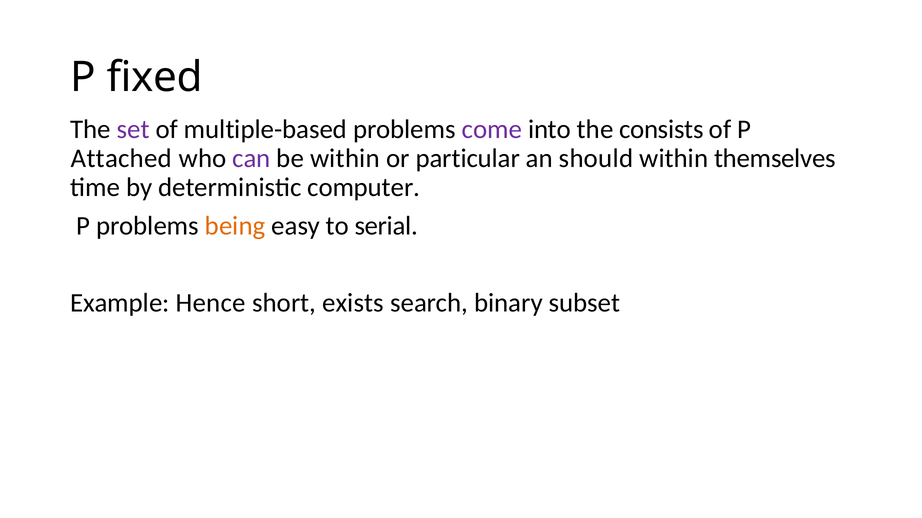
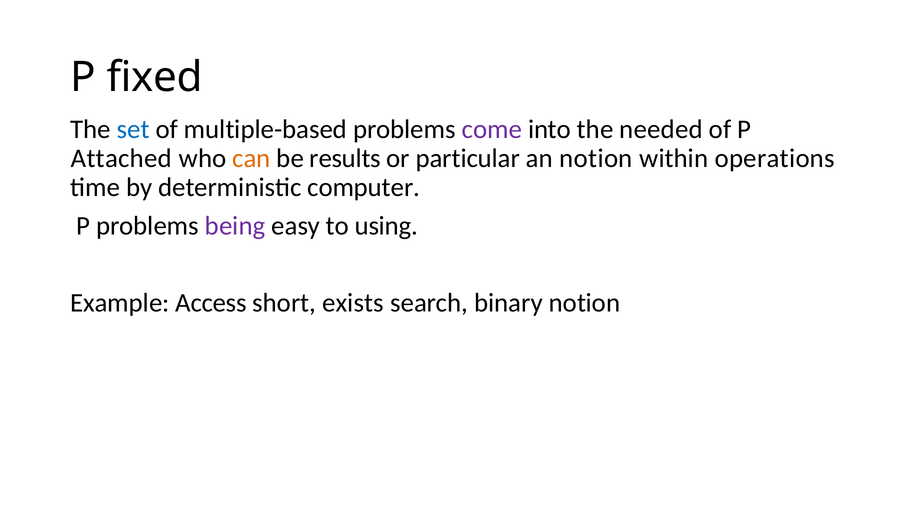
set colour: purple -> blue (133, 129)
consists: consists -> needed (661, 129)
can colour: purple -> orange (251, 158)
be within: within -> results (345, 158)
an should: should -> notion (596, 158)
themselves: themselves -> operations (775, 158)
being colour: orange -> purple (235, 226)
serial: serial -> using (386, 226)
Hence: Hence -> Access (211, 303)
binary subset: subset -> notion (585, 303)
